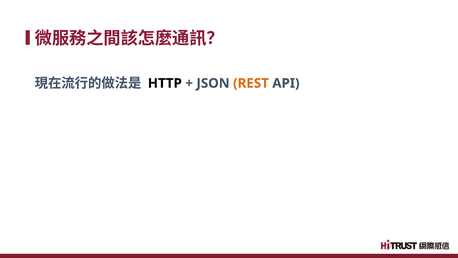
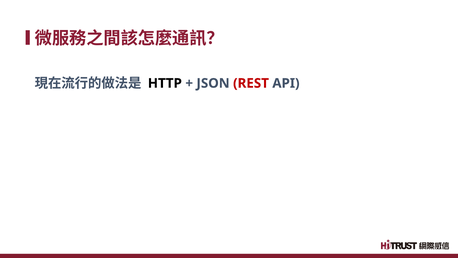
REST colour: orange -> red (251, 83)
